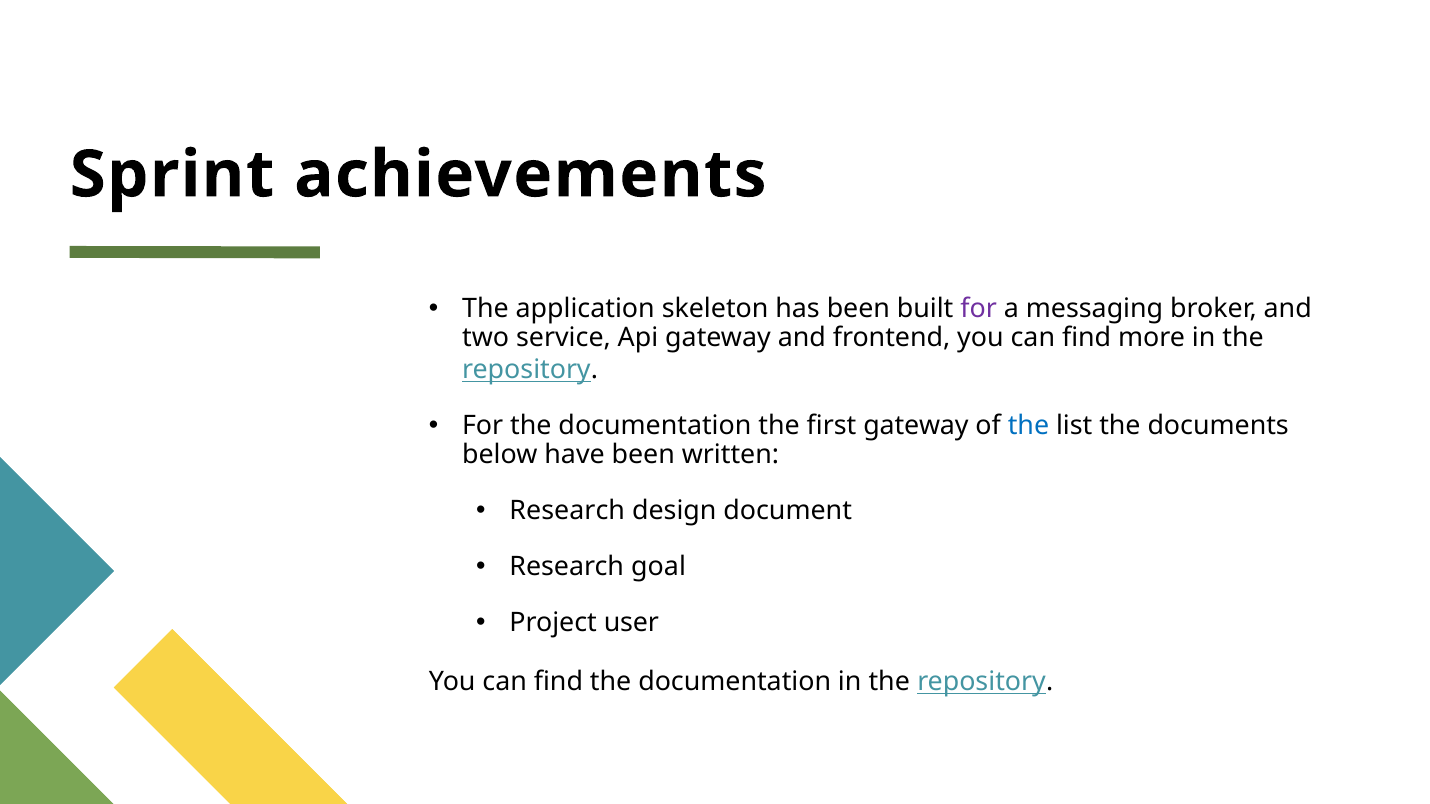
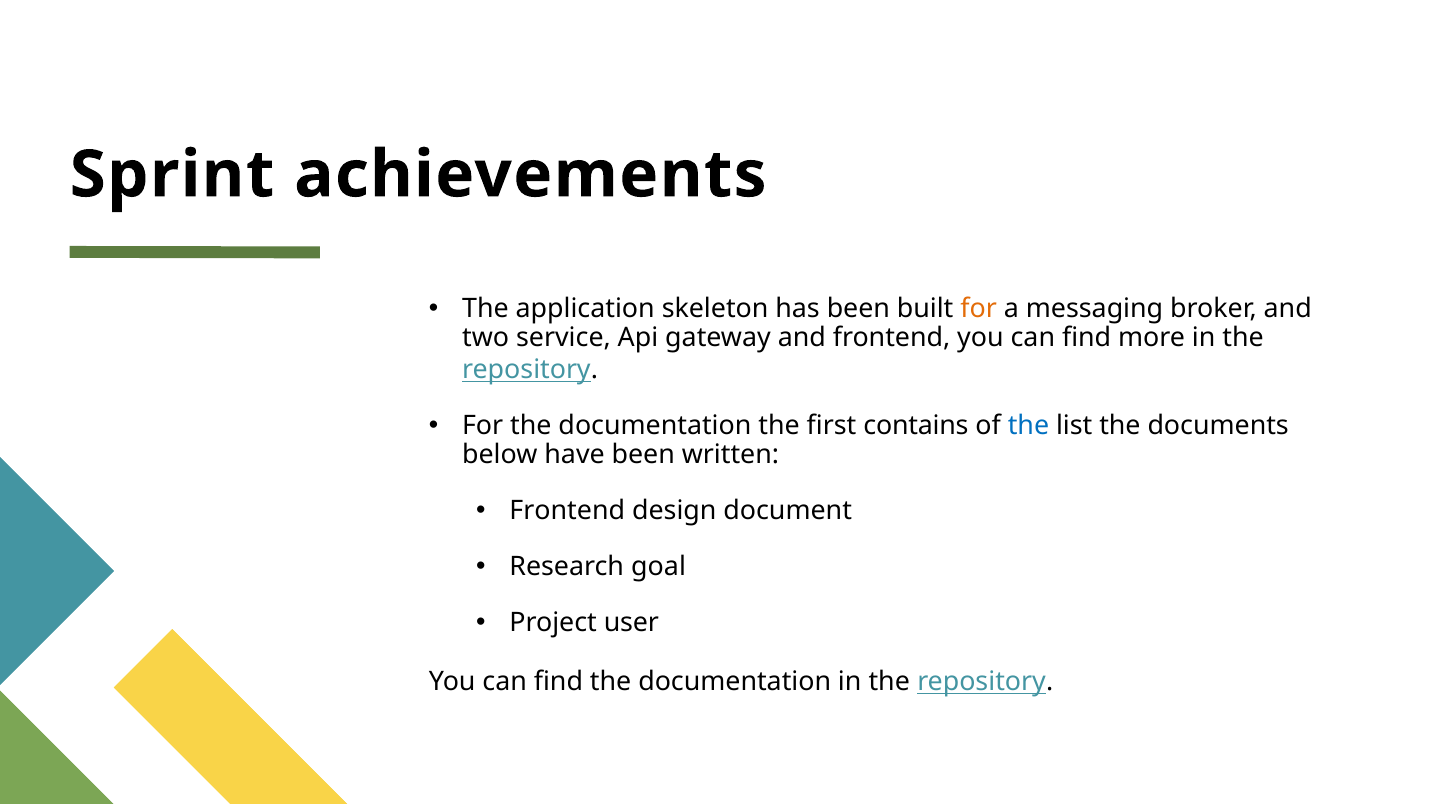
for colour: purple -> orange (979, 309)
first gateway: gateway -> contains (916, 426)
Research: Research -> Frontend (567, 511)
